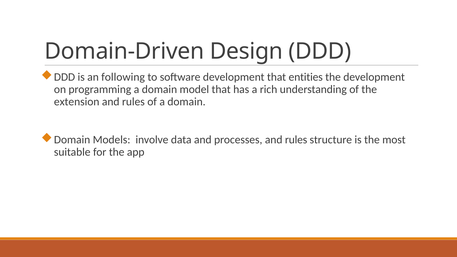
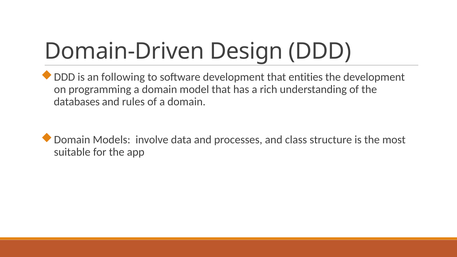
extension: extension -> databases (77, 102)
processes and rules: rules -> class (296, 140)
